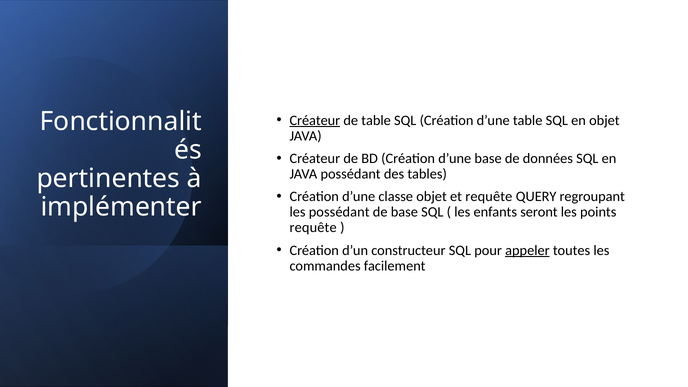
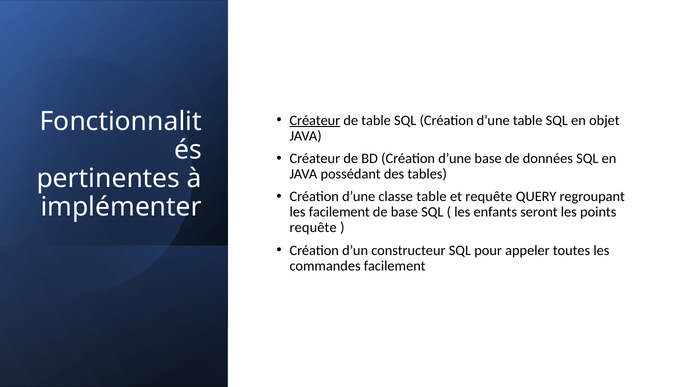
classe objet: objet -> table (431, 197)
les possédant: possédant -> facilement (339, 212)
appeler underline: present -> none (527, 250)
